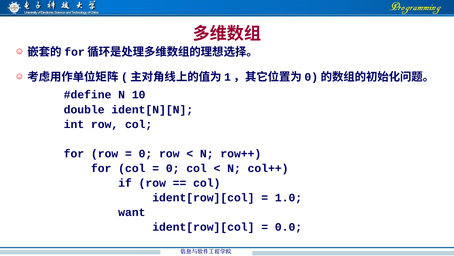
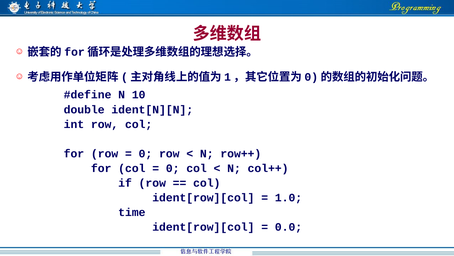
want: want -> time (132, 212)
